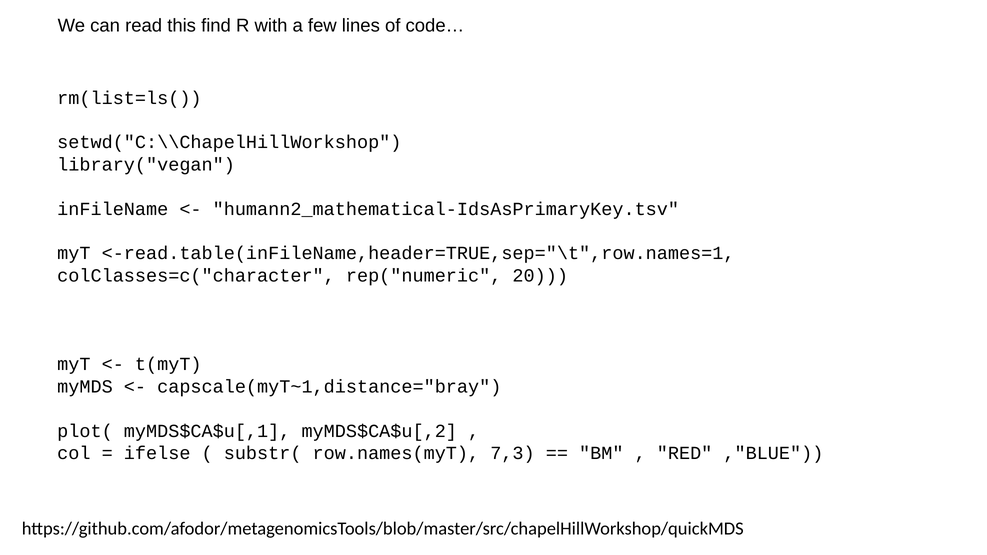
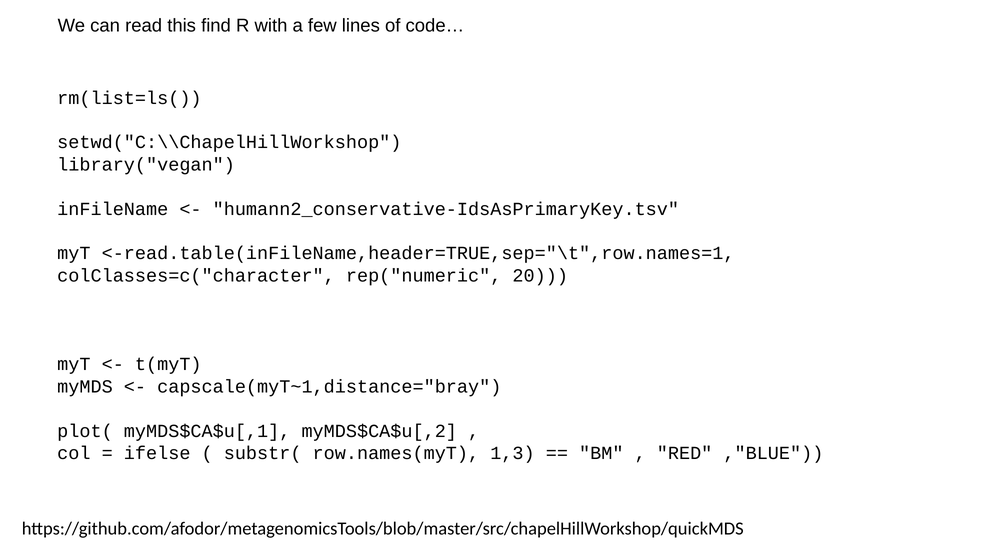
humann2_mathematical-IdsAsPrimaryKey.tsv: humann2_mathematical-IdsAsPrimaryKey.tsv -> humann2_conservative-IdsAsPrimaryKey.tsv (446, 209)
7,3: 7,3 -> 1,3 (512, 453)
